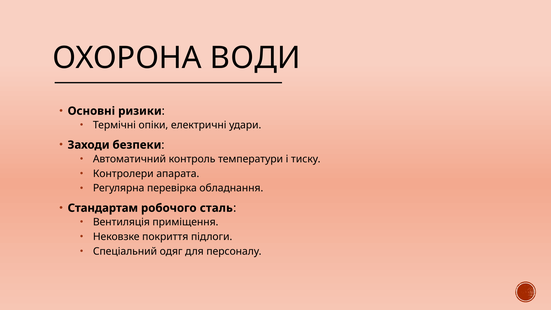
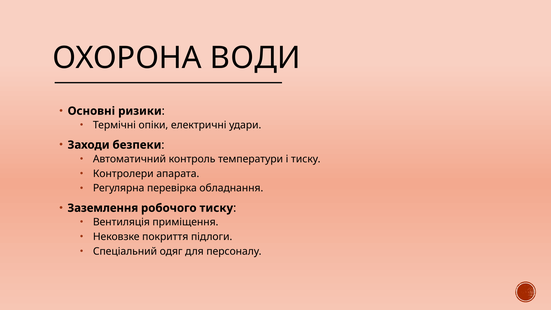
Стандартам: Стандартам -> Заземлення (103, 208)
робочого сталь: сталь -> тиску (216, 208)
